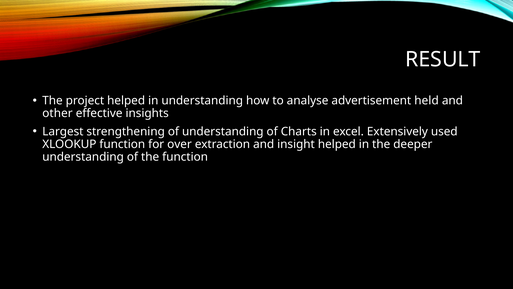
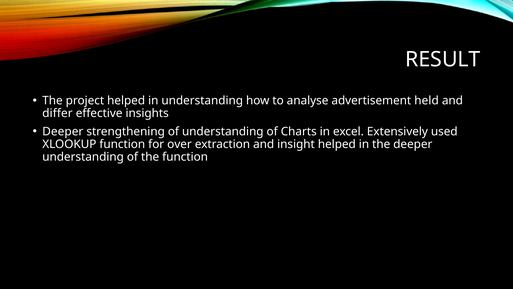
other: other -> differ (57, 113)
Largest: Largest -> Deeper (63, 131)
